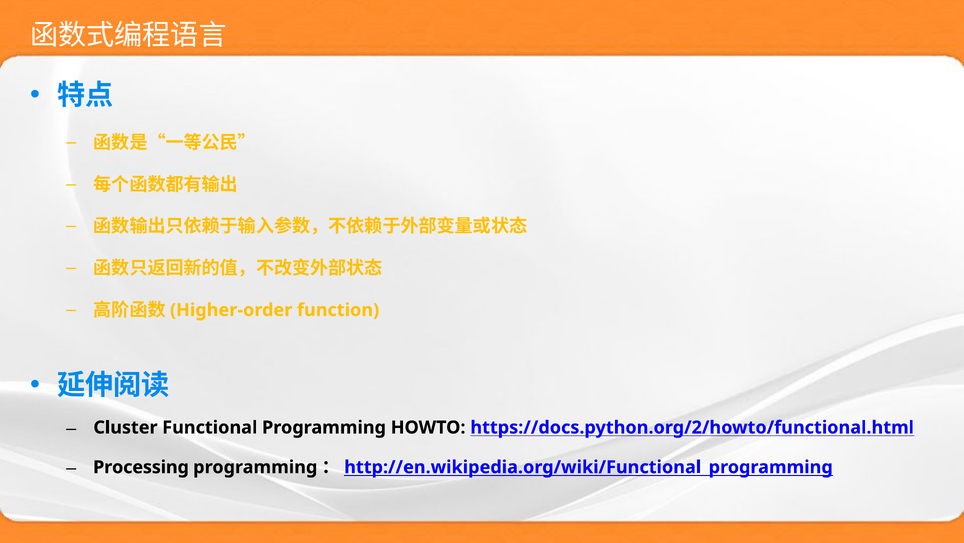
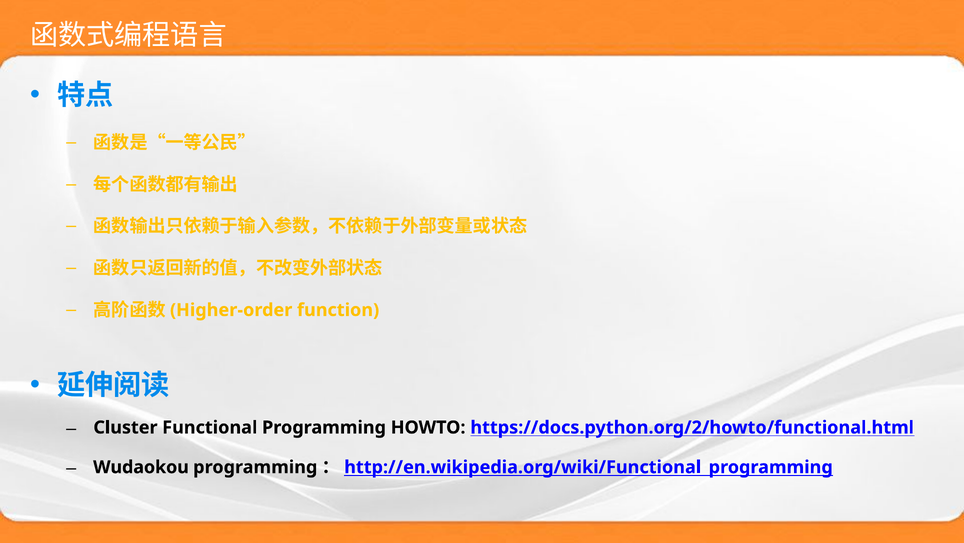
Processing: Processing -> Wudaokou (141, 467)
